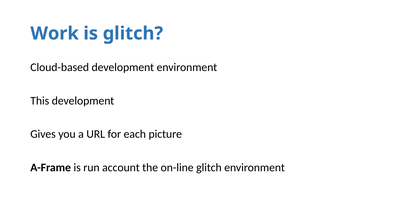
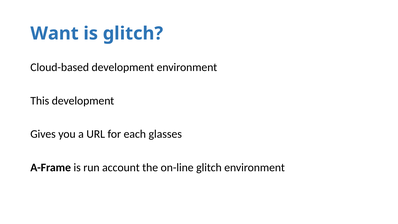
Work: Work -> Want (55, 33)
picture: picture -> glasses (165, 134)
